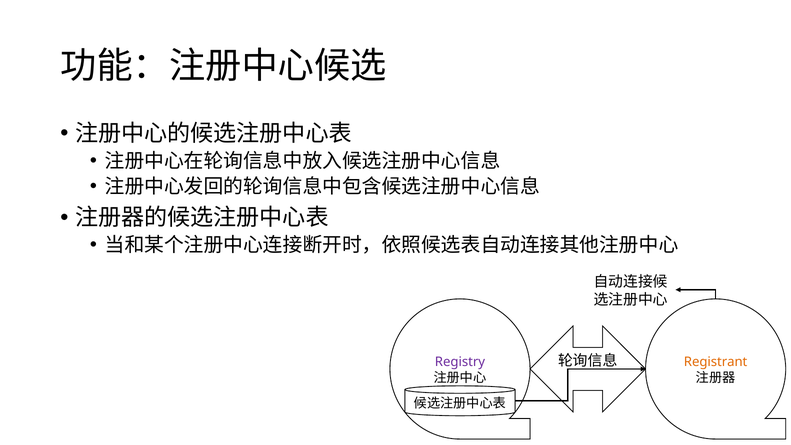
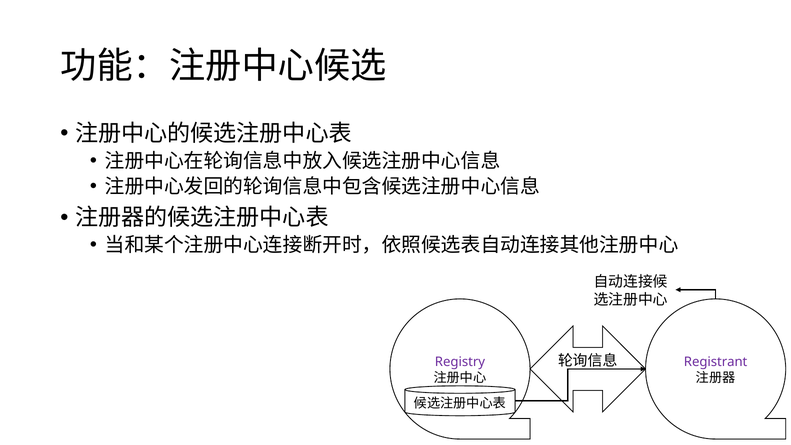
Registrant colour: orange -> purple (716, 362)
